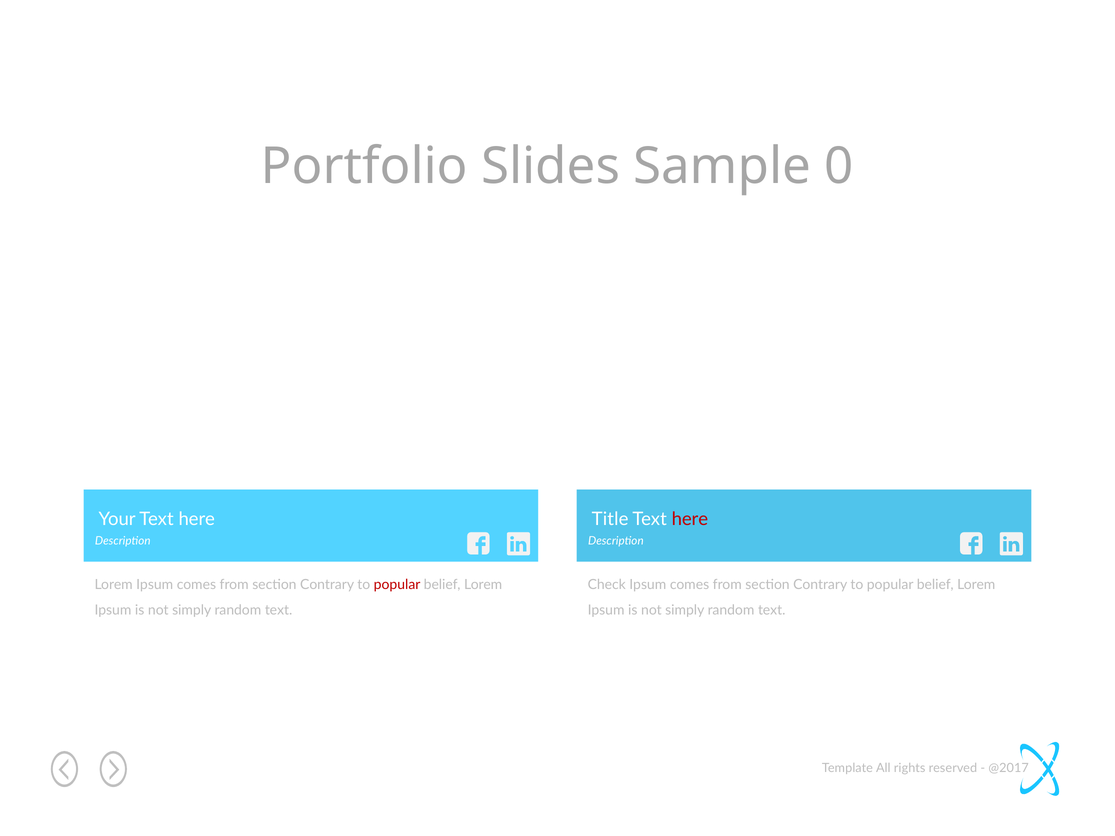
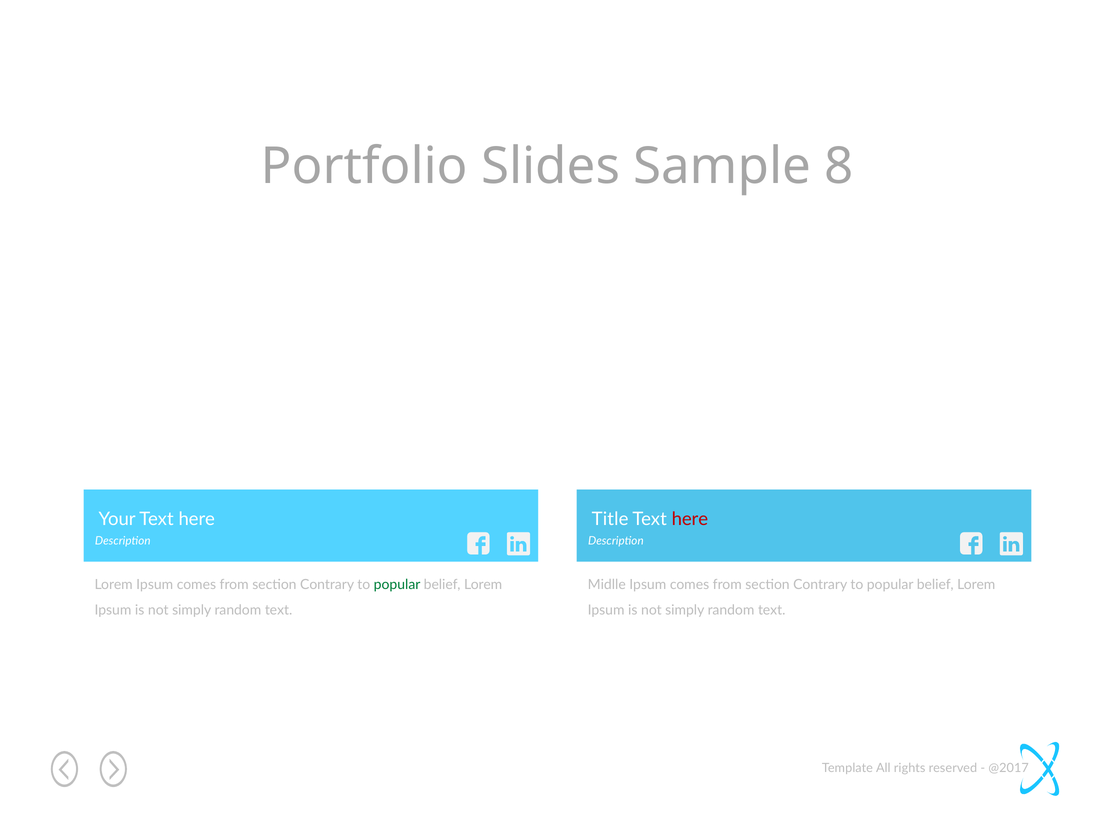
0: 0 -> 8 (839, 166)
popular colour: red -> green (397, 585)
Check: Check -> Midlle (607, 585)
